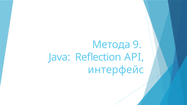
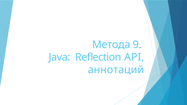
интерфейс: интерфейс -> аннотаций (116, 70)
